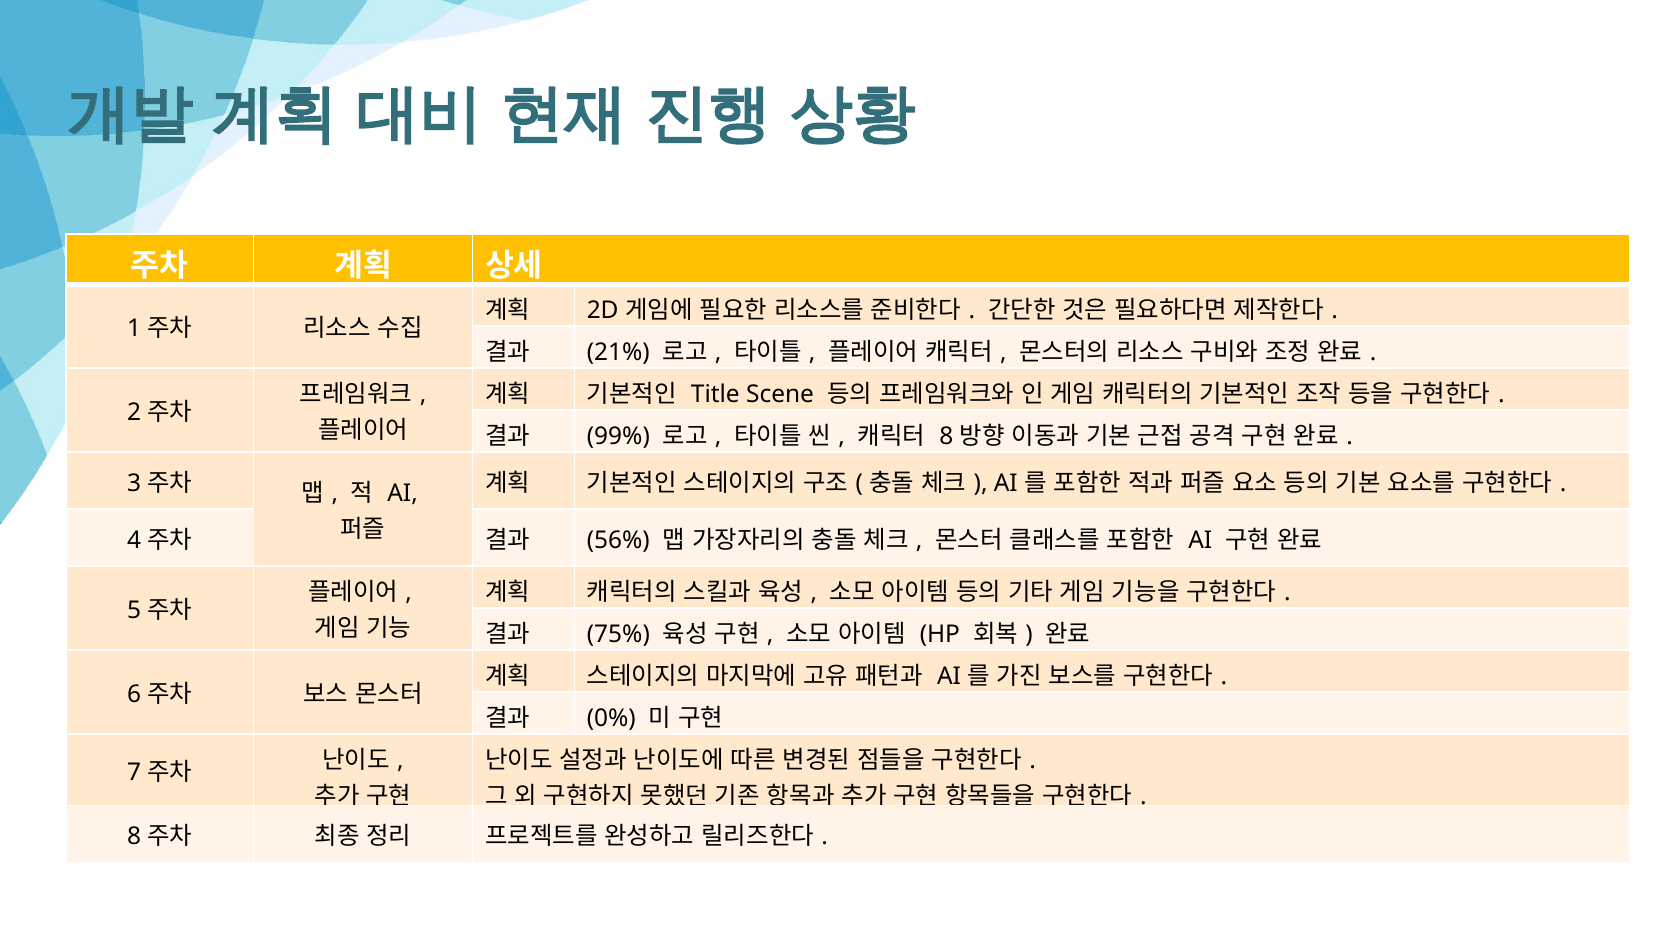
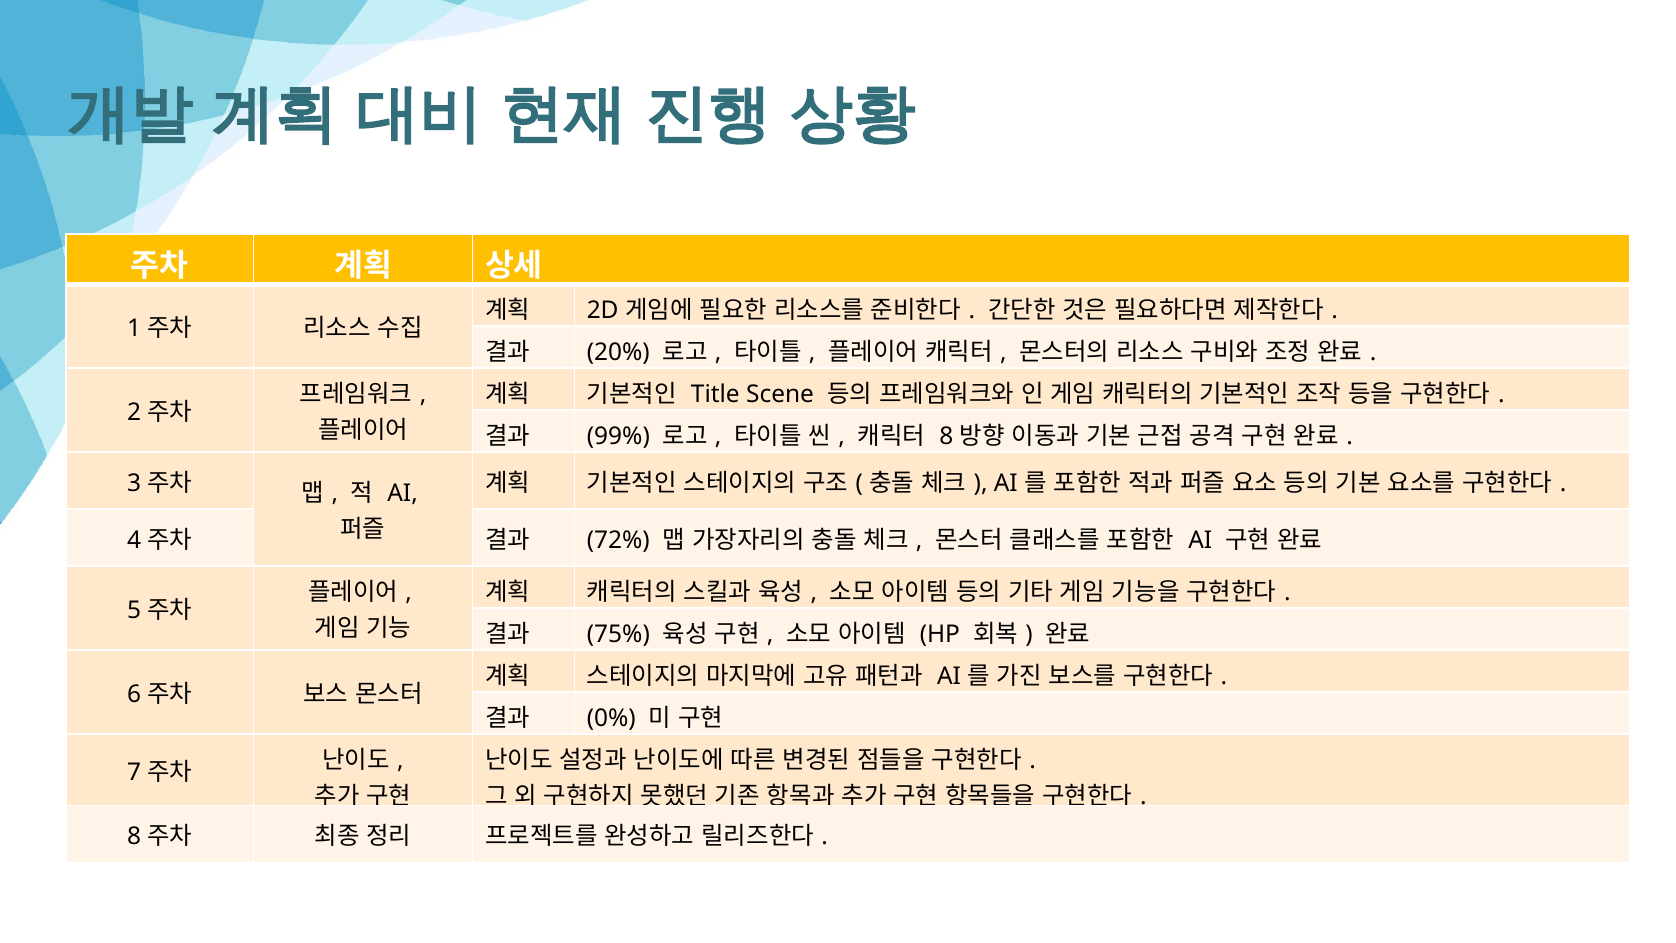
21%: 21% -> 20% (618, 353)
56%: 56% -> 72% (618, 540)
